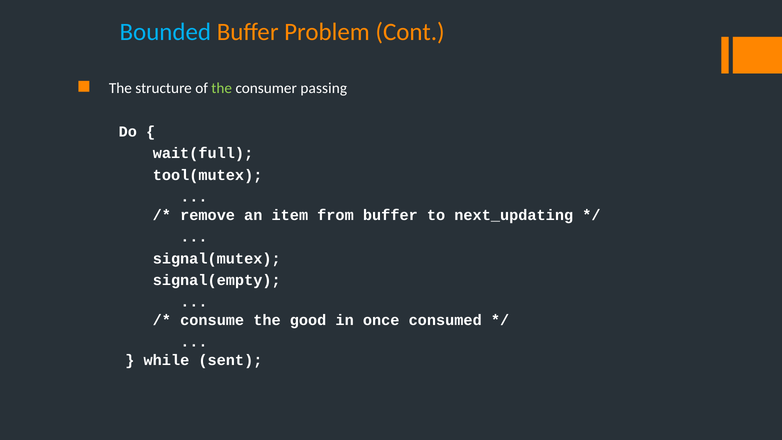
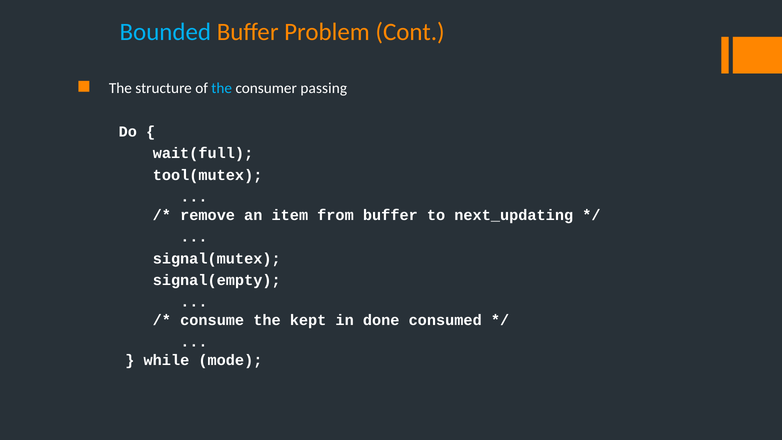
the colour: light green -> light blue (222, 88)
good: good -> kept (308, 320)
once: once -> done (381, 320)
sent: sent -> mode (230, 360)
